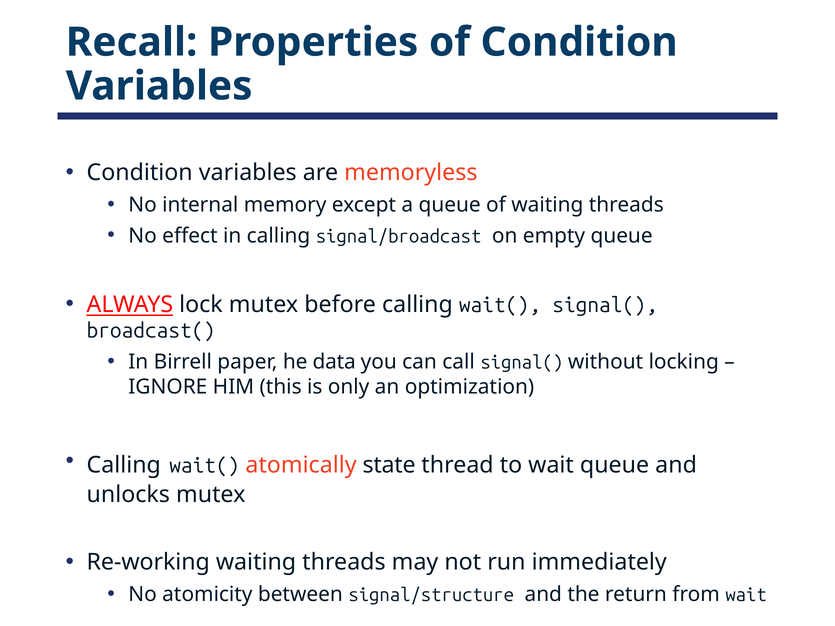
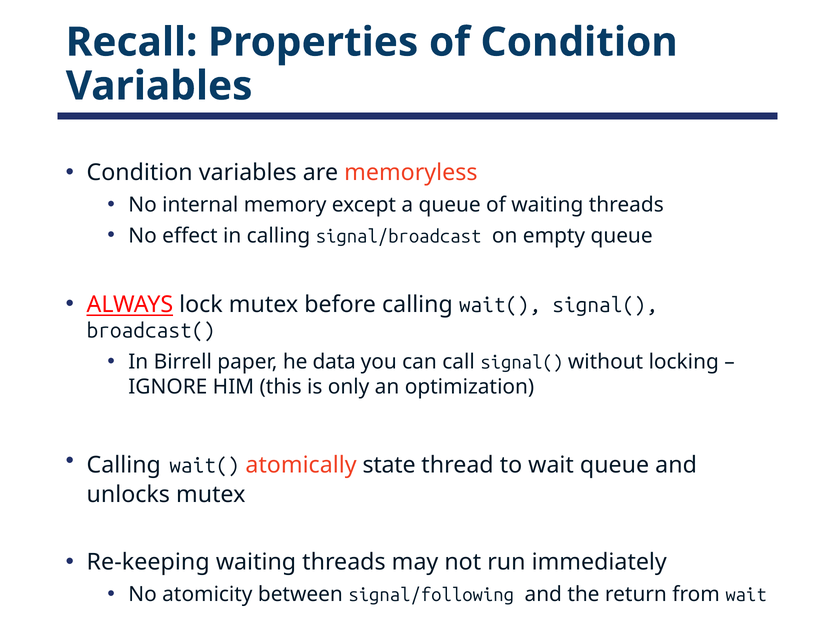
Re-working: Re-working -> Re-keeping (148, 562)
signal/structure: signal/structure -> signal/following (431, 595)
